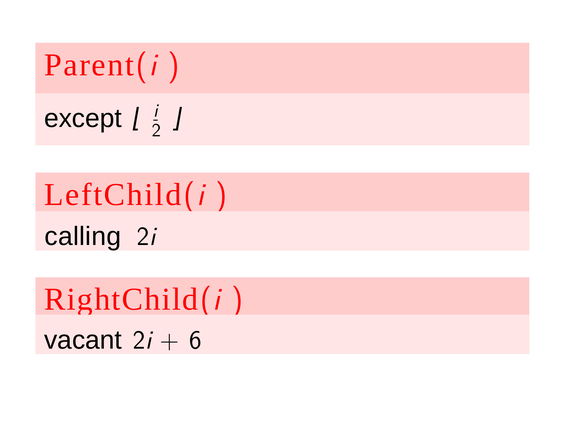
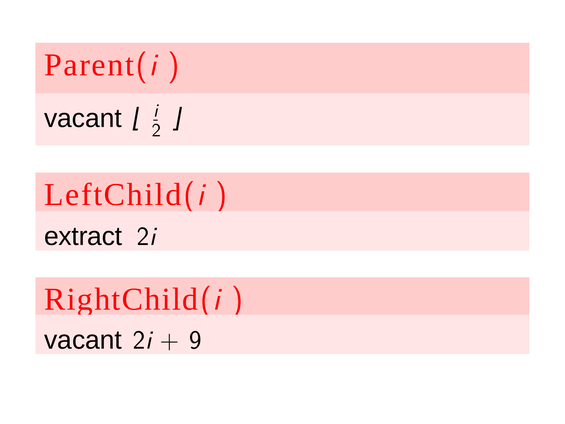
except: except -> vacant (83, 118)
calling: calling -> extract (83, 236)
6: 6 -> 9 (196, 340)
